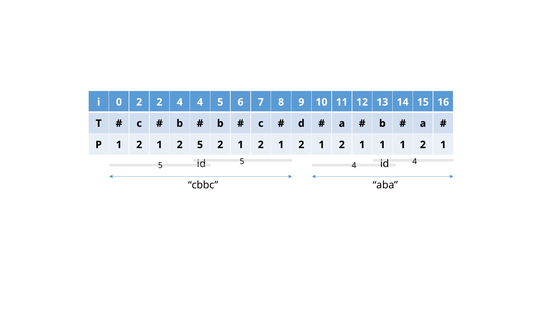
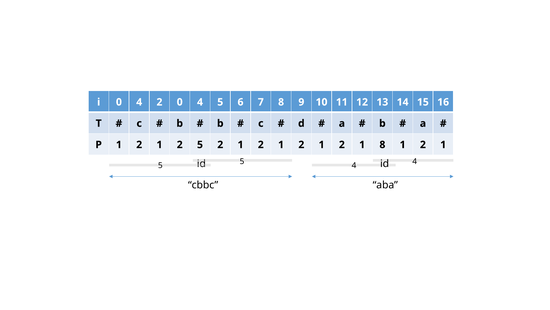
i 0 2: 2 -> 4 (139, 102)
2 4: 4 -> 0 (180, 102)
2 1 1: 1 -> 8 (382, 144)
